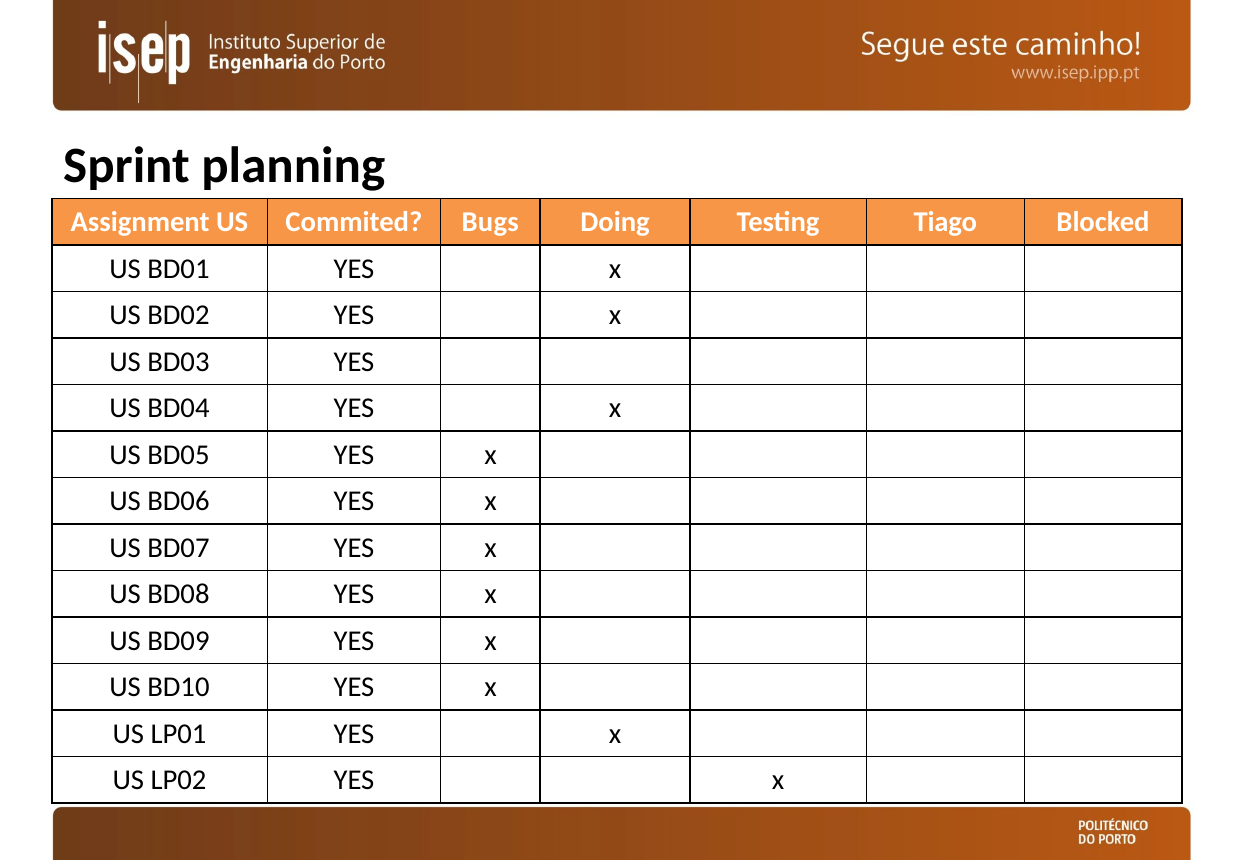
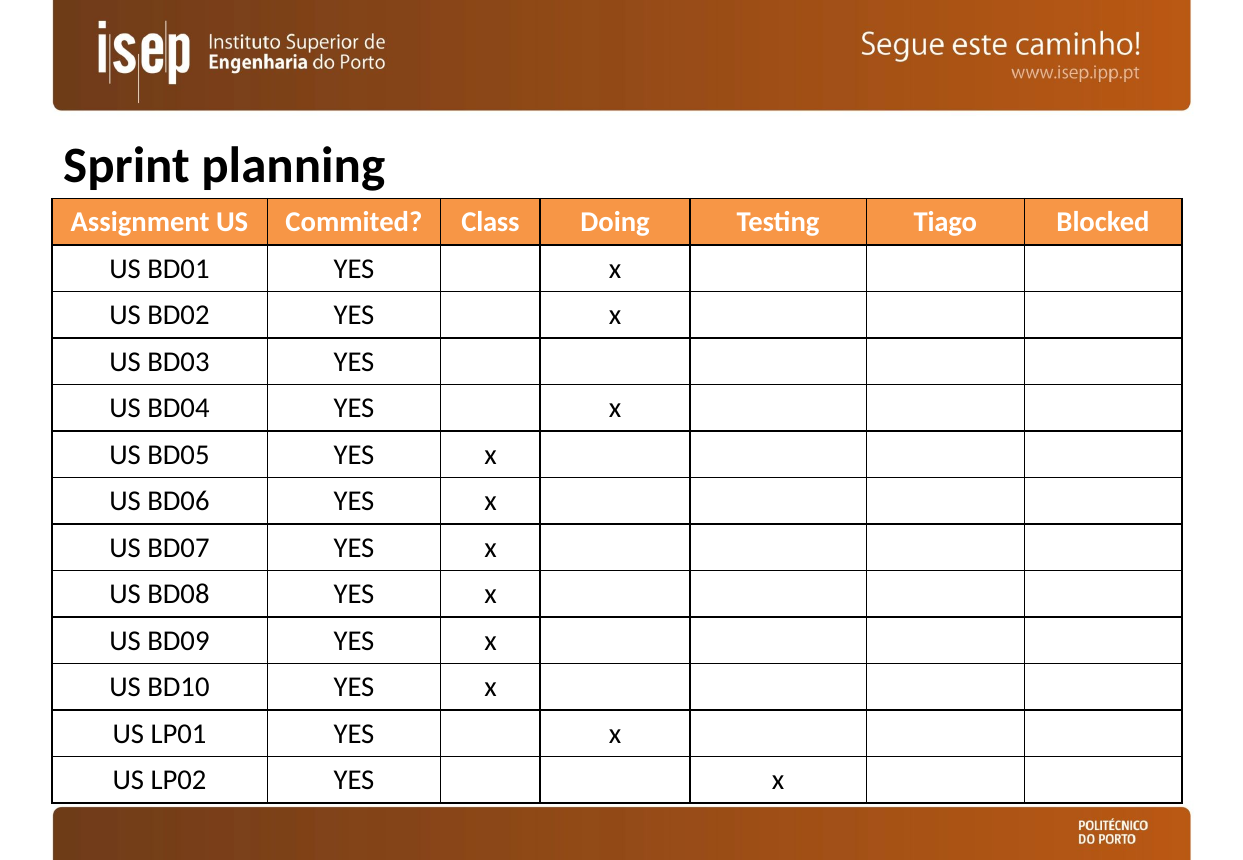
Bugs: Bugs -> Class (490, 222)
